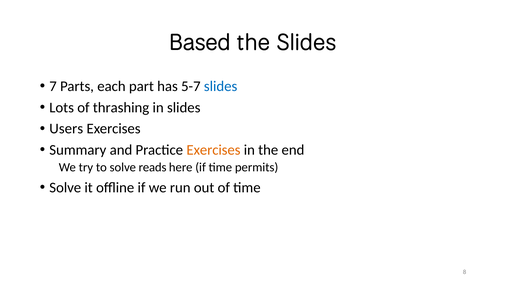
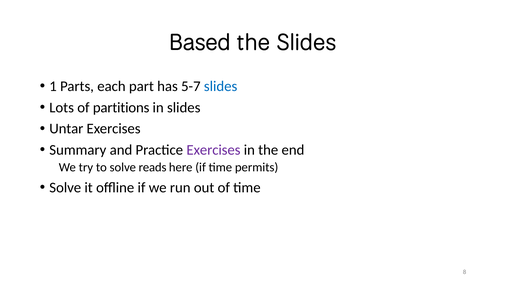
7: 7 -> 1 (53, 86)
thrashing: thrashing -> partitions (121, 107)
Users: Users -> Untar (66, 129)
Exercises colour: orange -> purple (213, 150)
